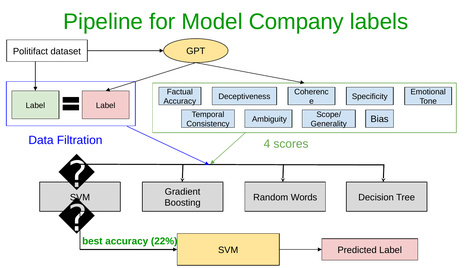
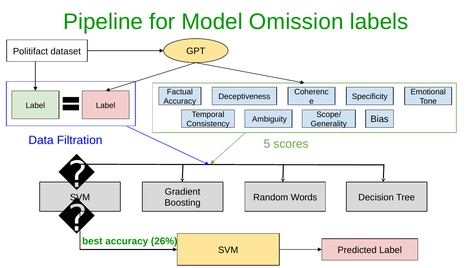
Company: Company -> Omission (296, 22)
4: 4 -> 5 (267, 144)
22%: 22% -> 26% (164, 241)
